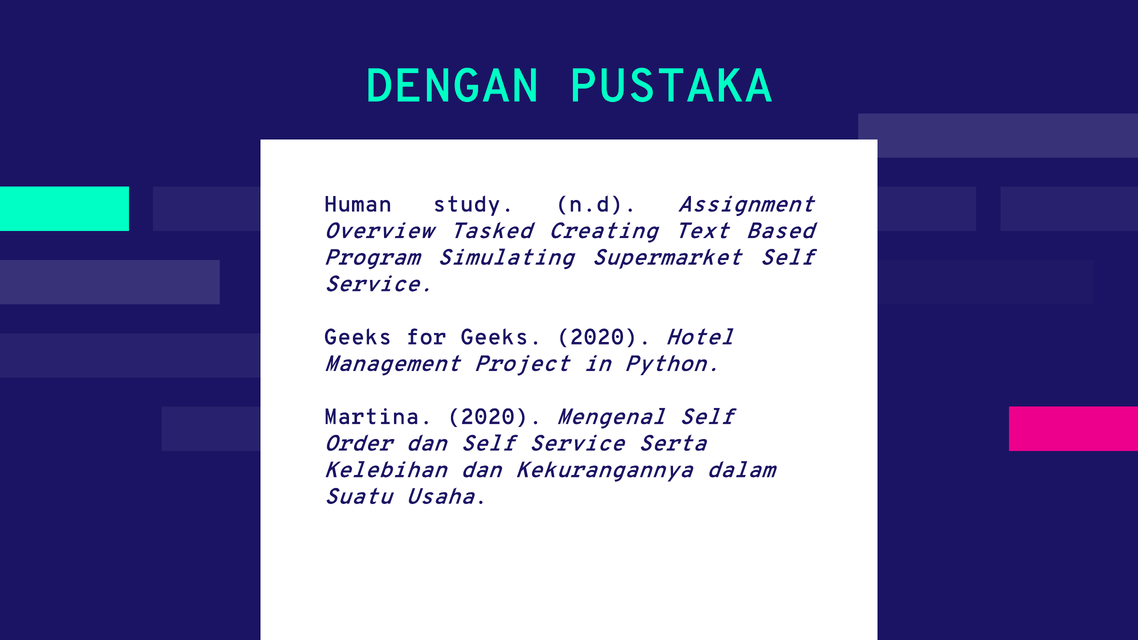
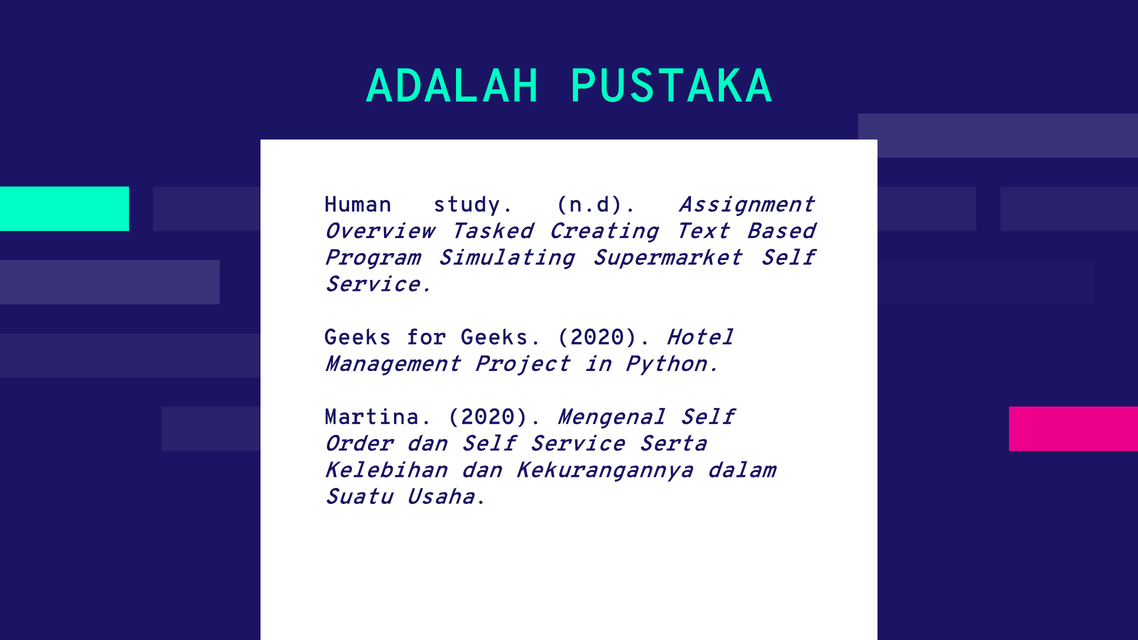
DENGAN: DENGAN -> ADALAH (452, 86)
